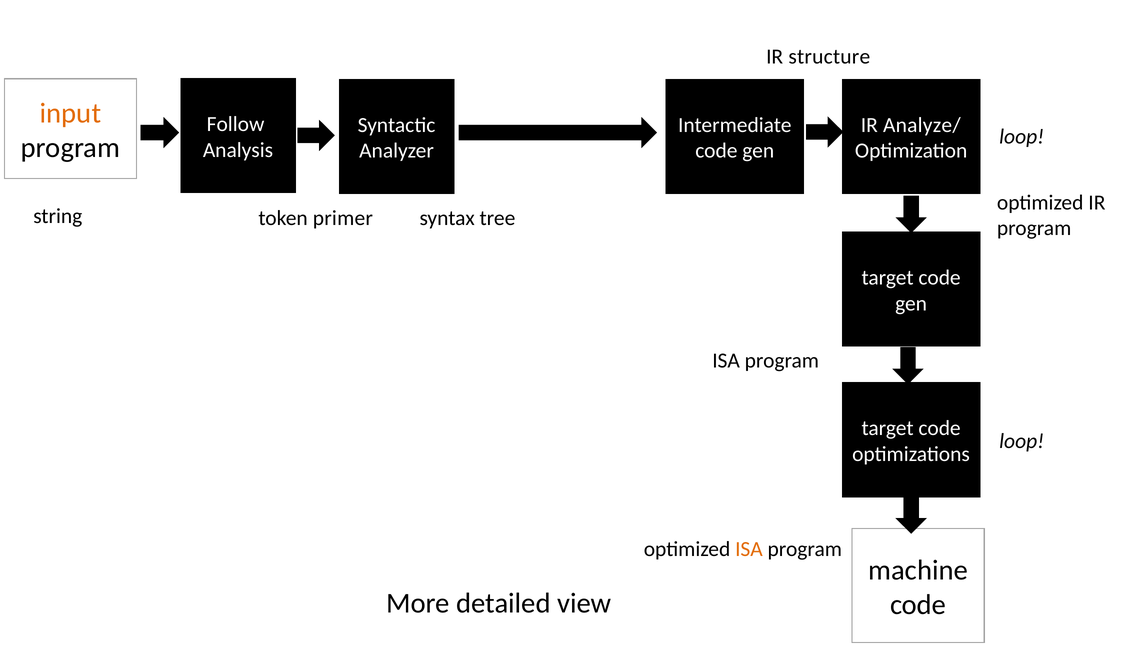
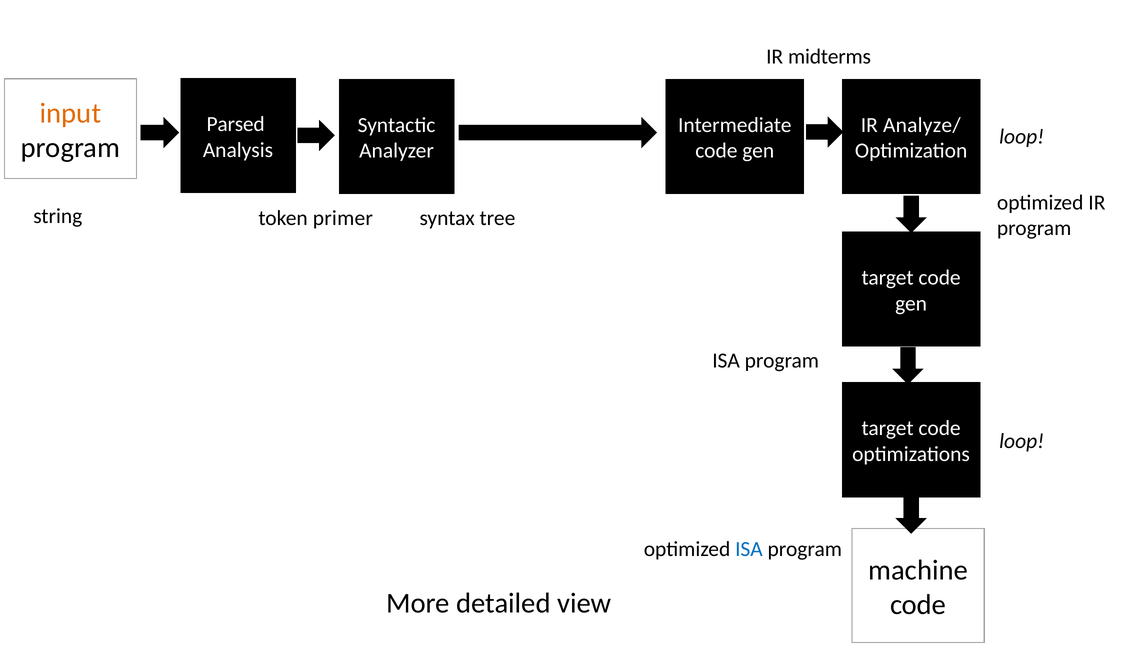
structure: structure -> midterms (830, 57)
Follow: Follow -> Parsed (236, 124)
ISA colour: orange -> blue (749, 550)
